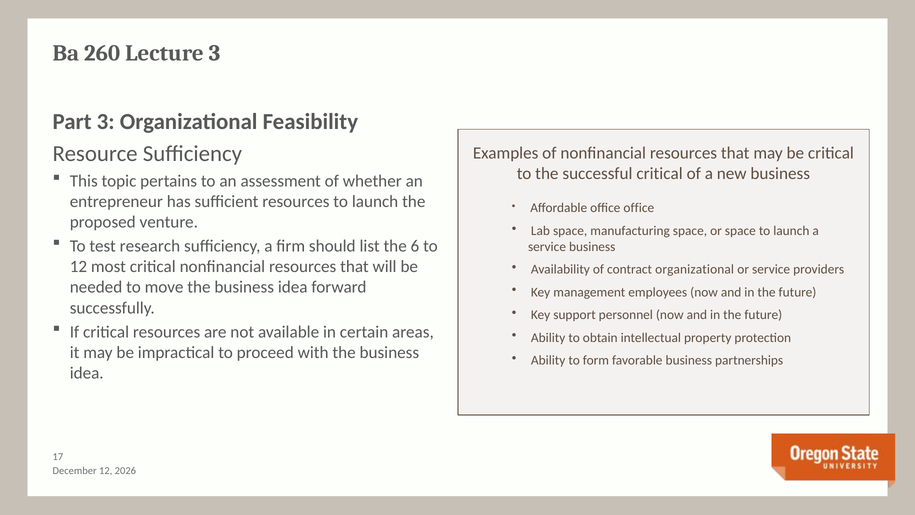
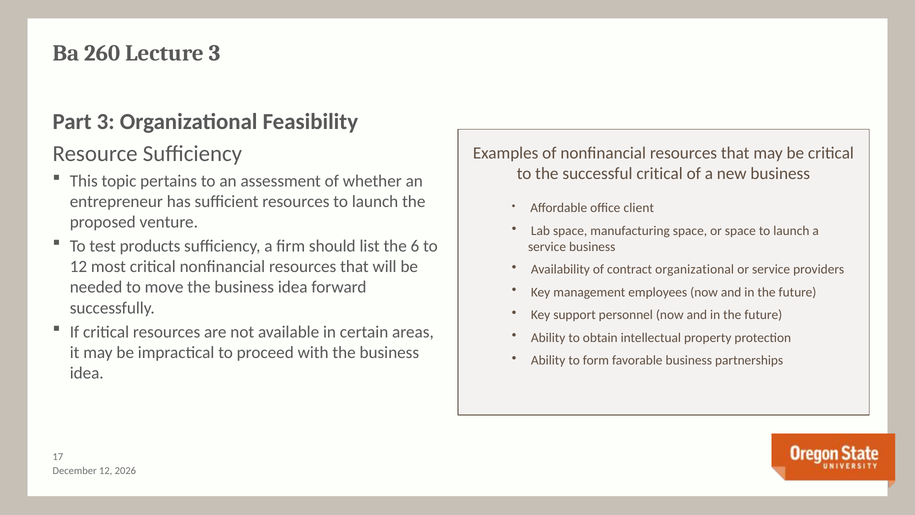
office office: office -> client (639, 208)
research: research -> products (150, 246)
